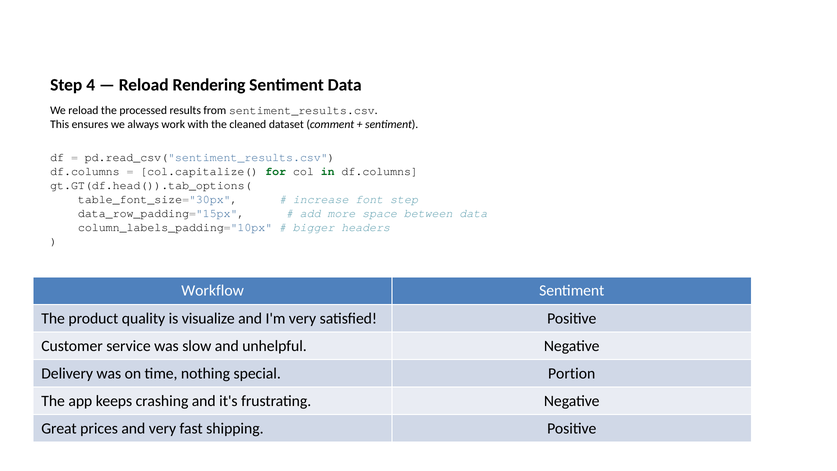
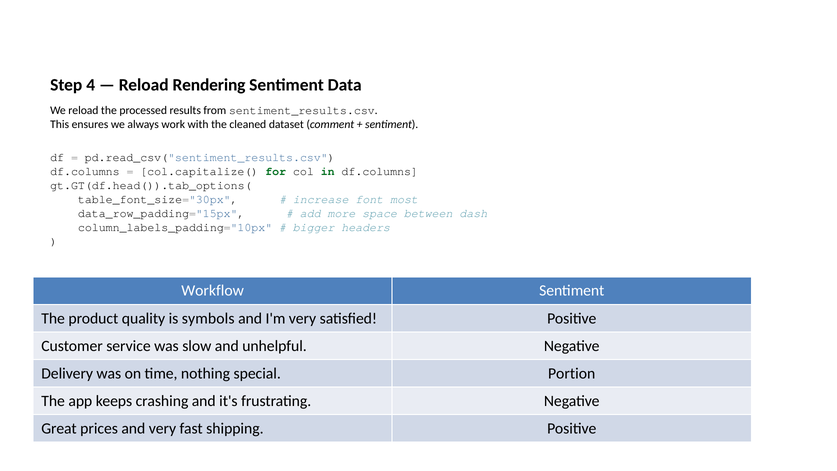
font step: step -> most (404, 199)
between data: data -> dash (473, 213)
visualize: visualize -> symbols (208, 318)
